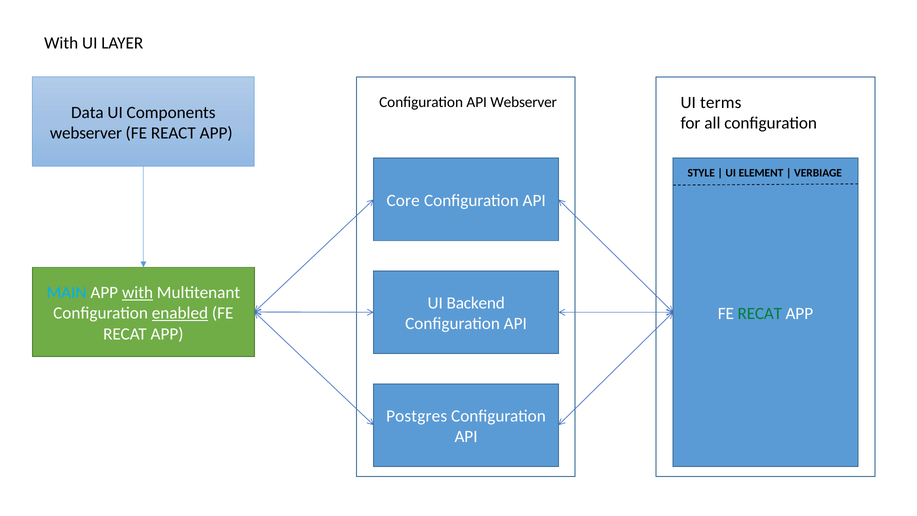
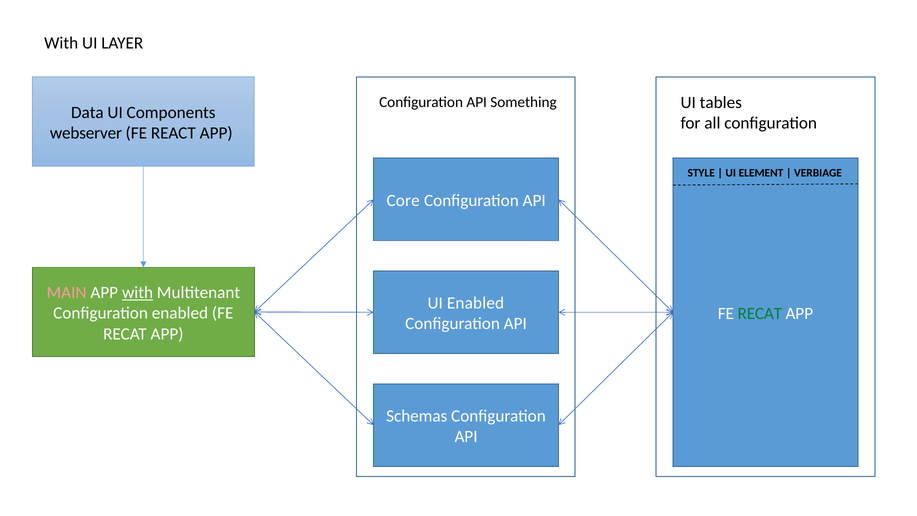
API Webserver: Webserver -> Something (524, 102)
terms: terms -> tables (721, 102)
MAIN colour: light blue -> pink (67, 292)
UI Backend: Backend -> Enabled (476, 303)
enabled underline: present -> none (180, 313)
Postgres: Postgres -> Schemas (417, 416)
